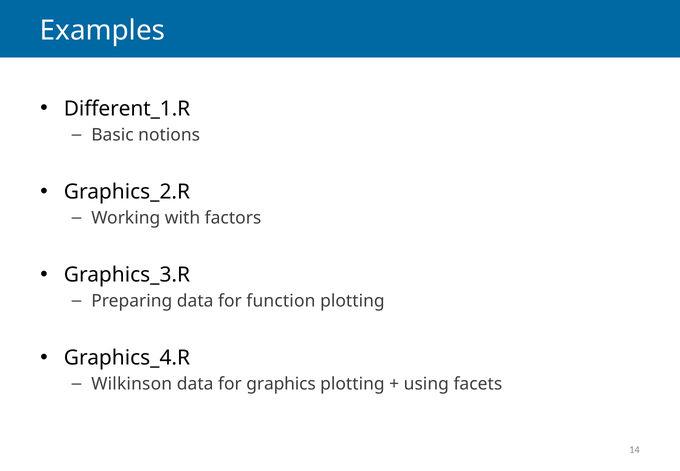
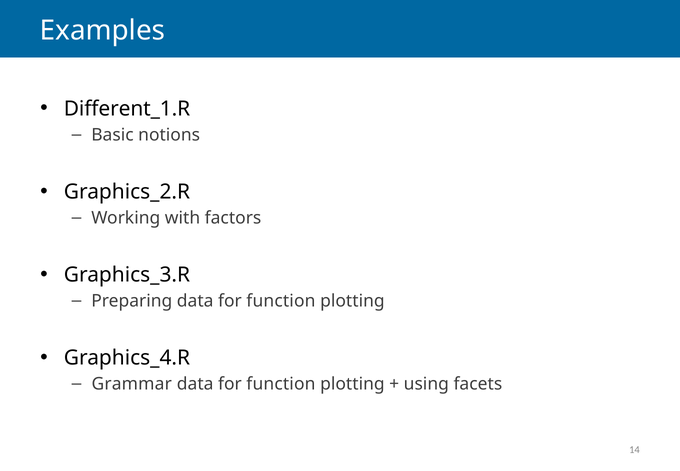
Wilkinson: Wilkinson -> Grammar (132, 384)
graphics: graphics -> function (281, 384)
